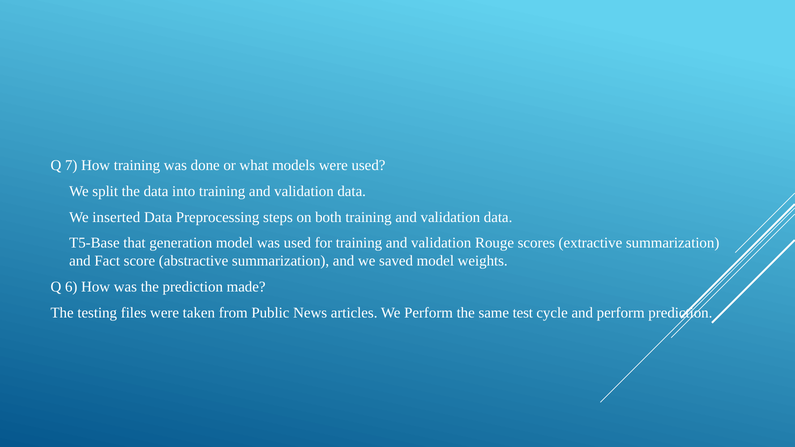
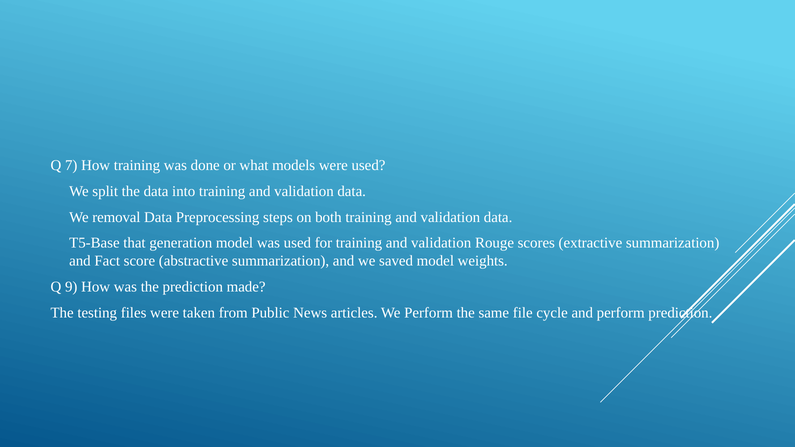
inserted: inserted -> removal (116, 217)
6: 6 -> 9 (71, 287)
test: test -> file (523, 313)
